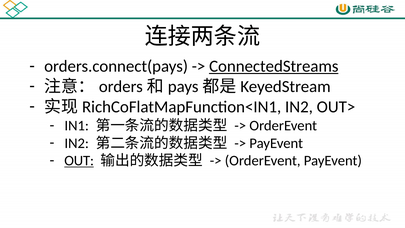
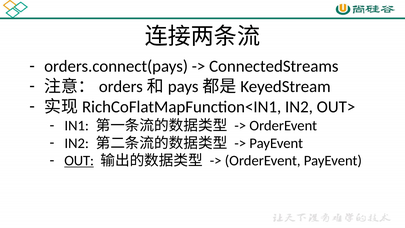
ConnectedStreams underline: present -> none (274, 66)
